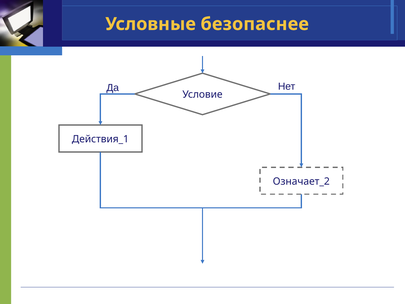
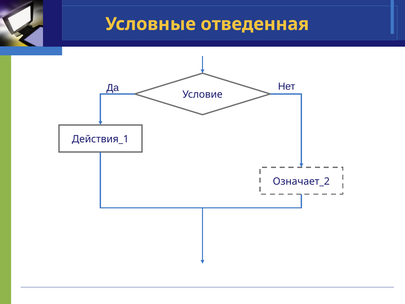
безопаснее: безопаснее -> отведенная (255, 24)
